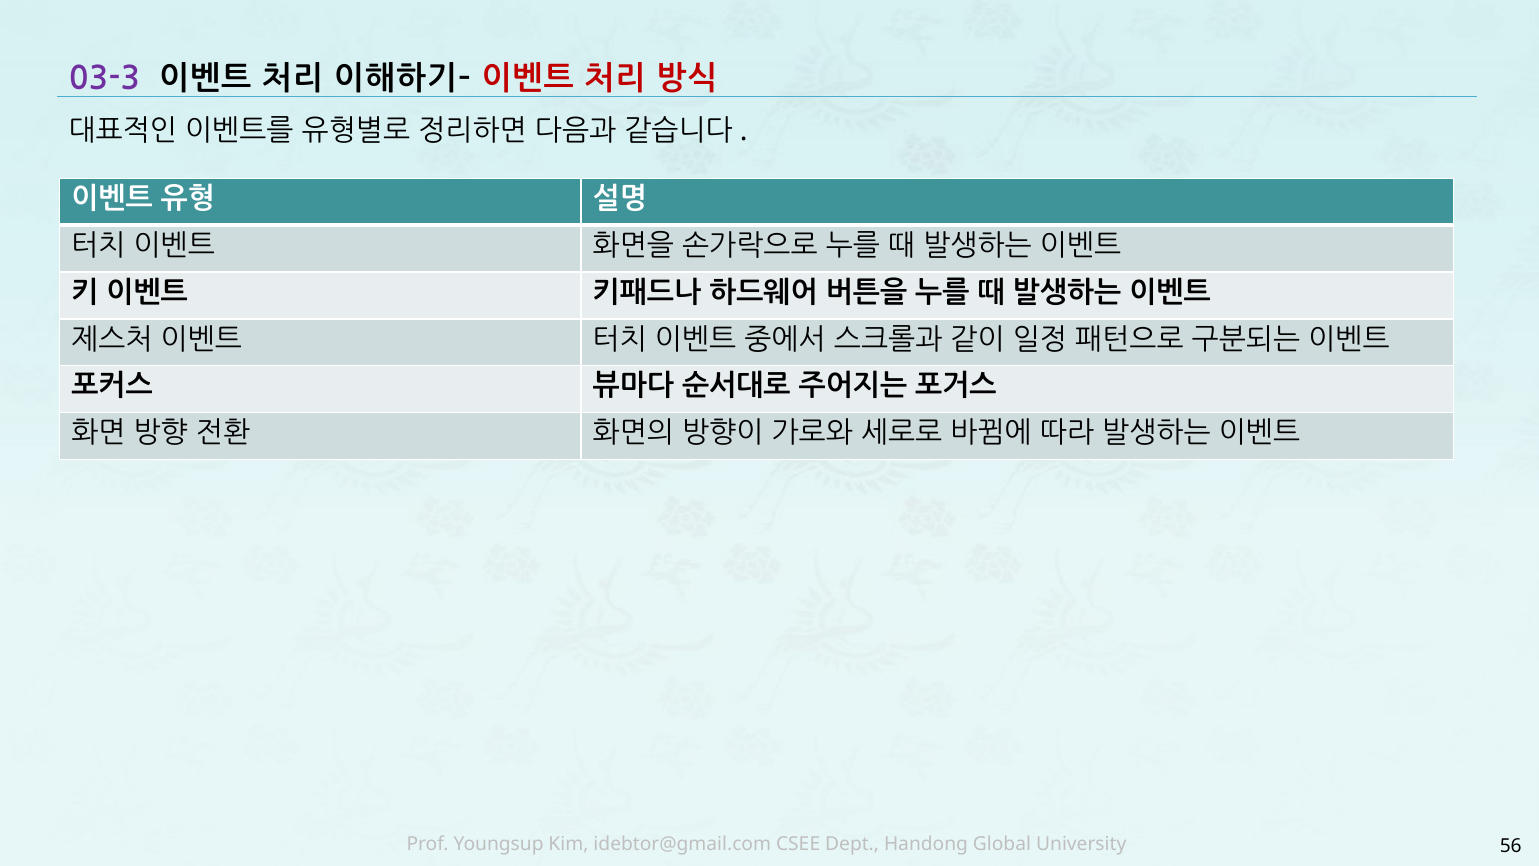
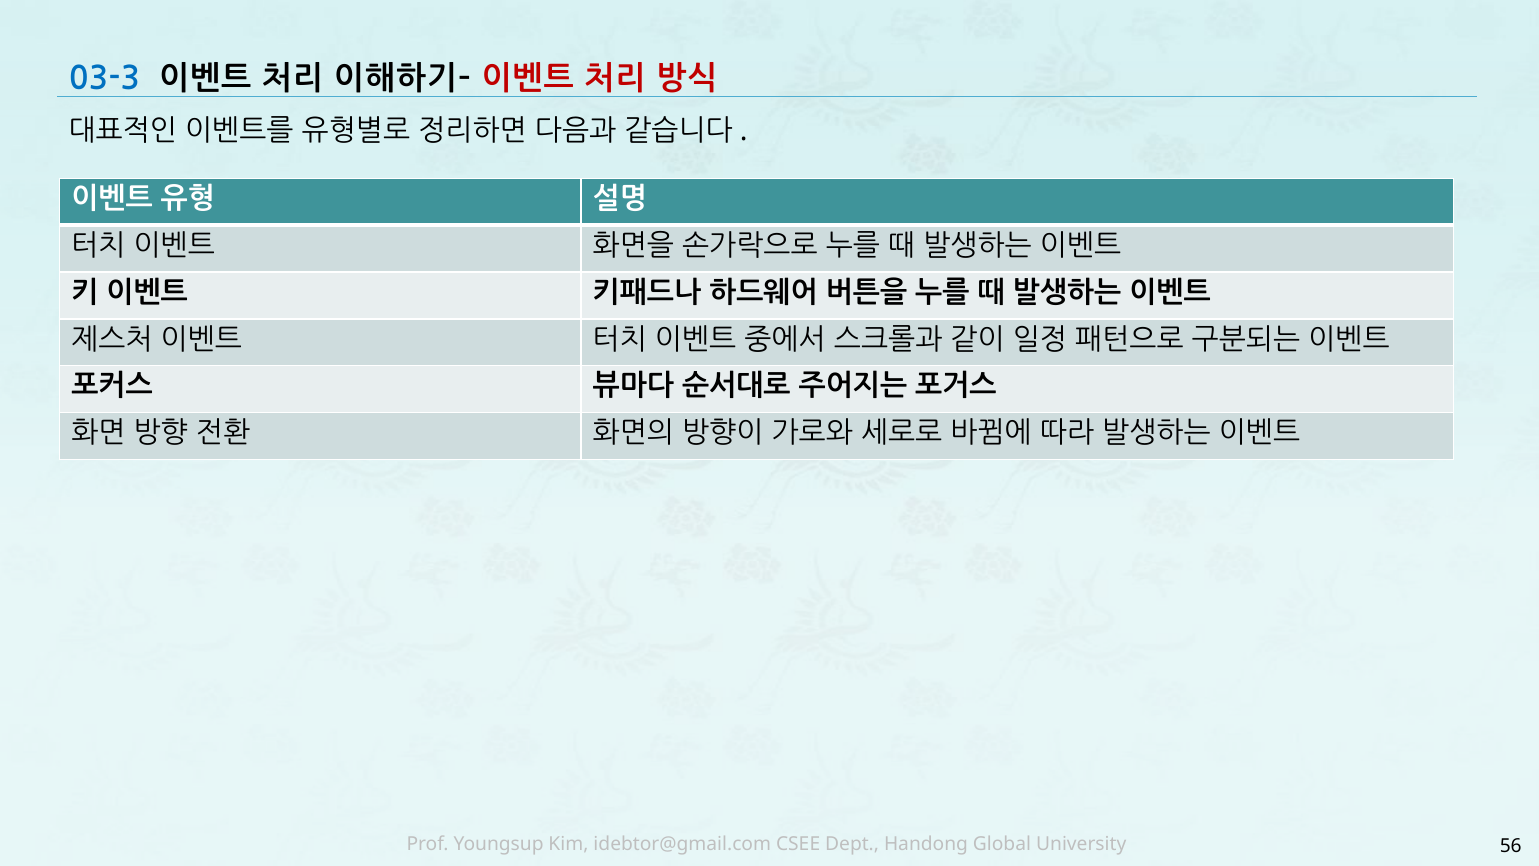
03-3 colour: purple -> blue (105, 79)
